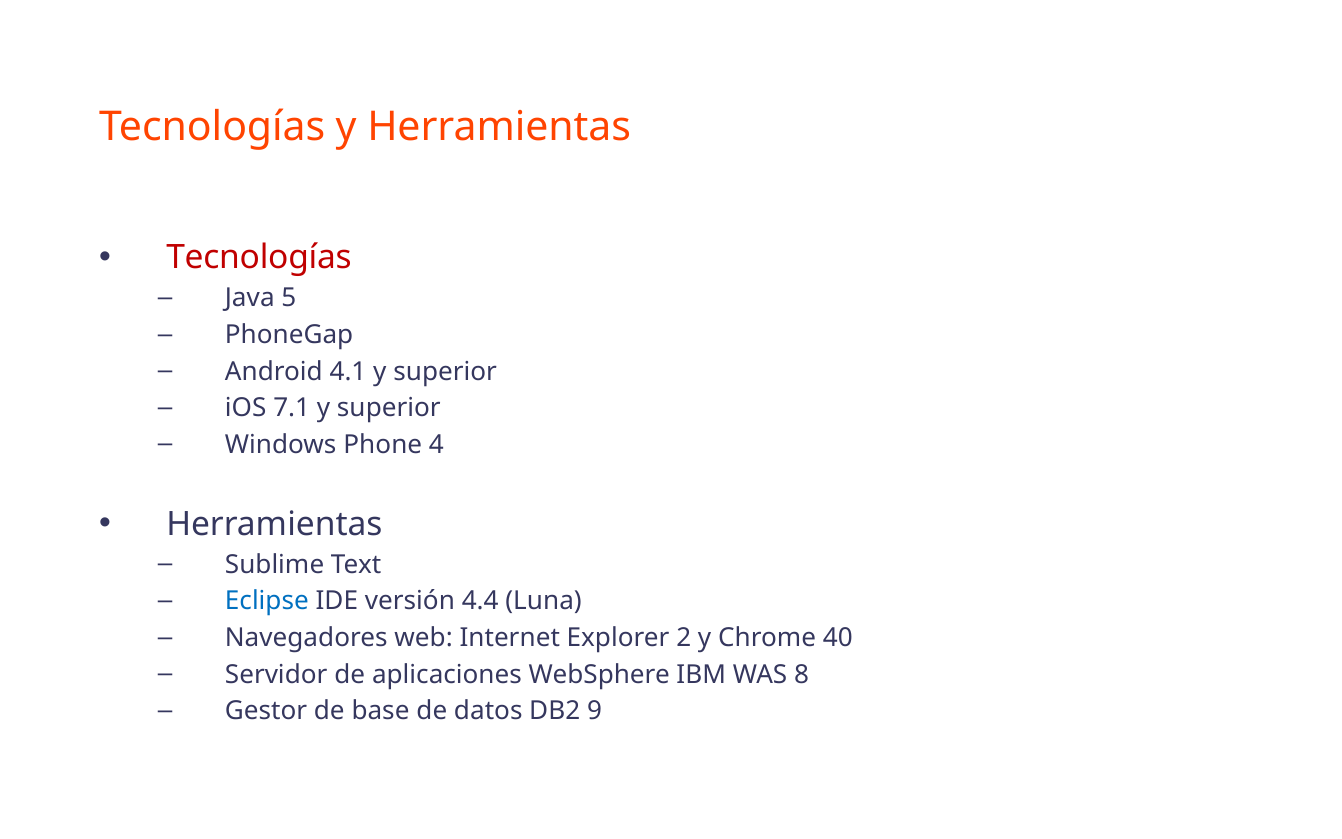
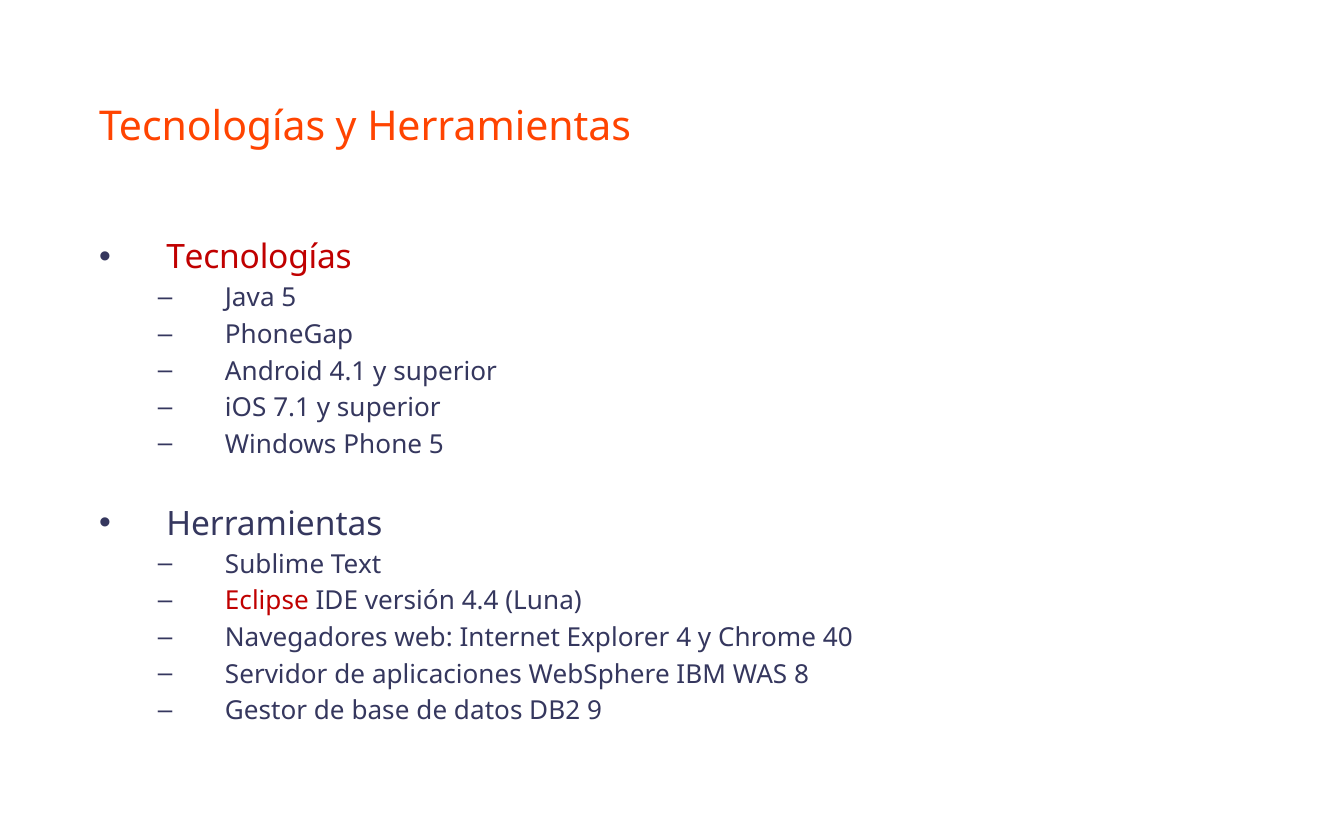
Phone 4: 4 -> 5 (436, 444)
Eclipse colour: blue -> red (267, 601)
2: 2 -> 4 (684, 638)
